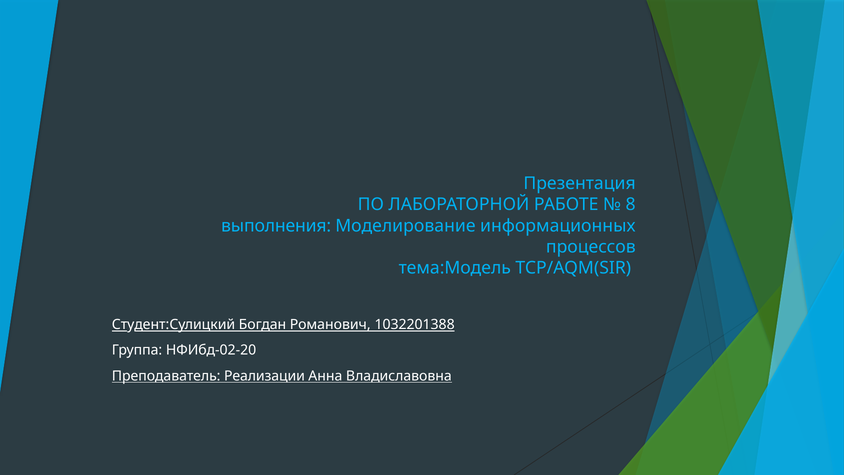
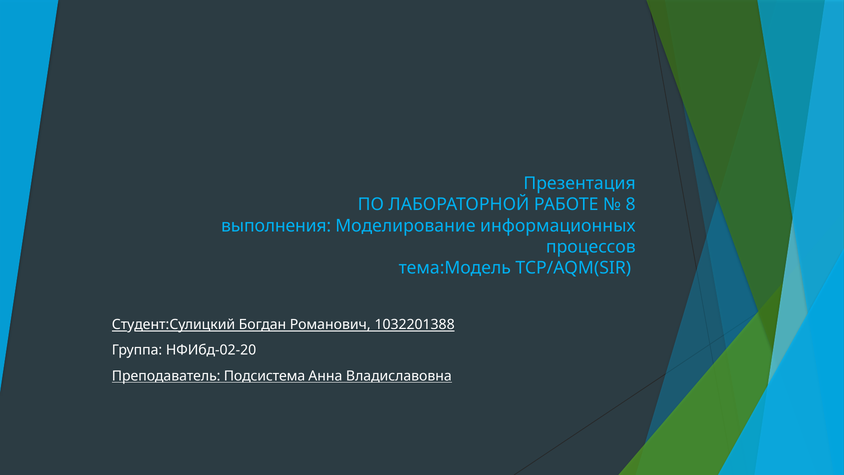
Реализации: Реализации -> Подсистема (264, 376)
